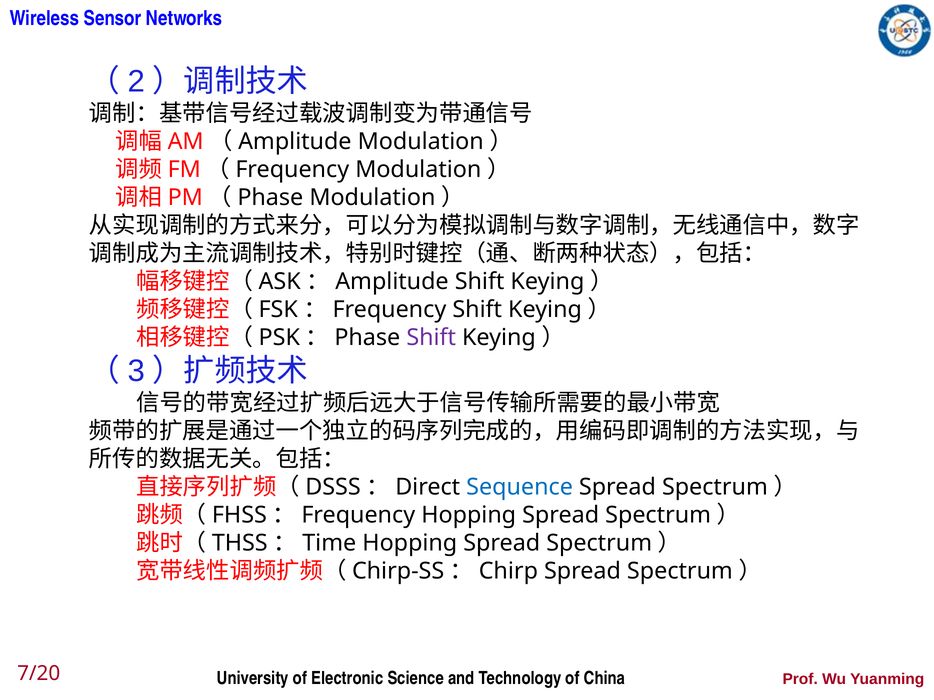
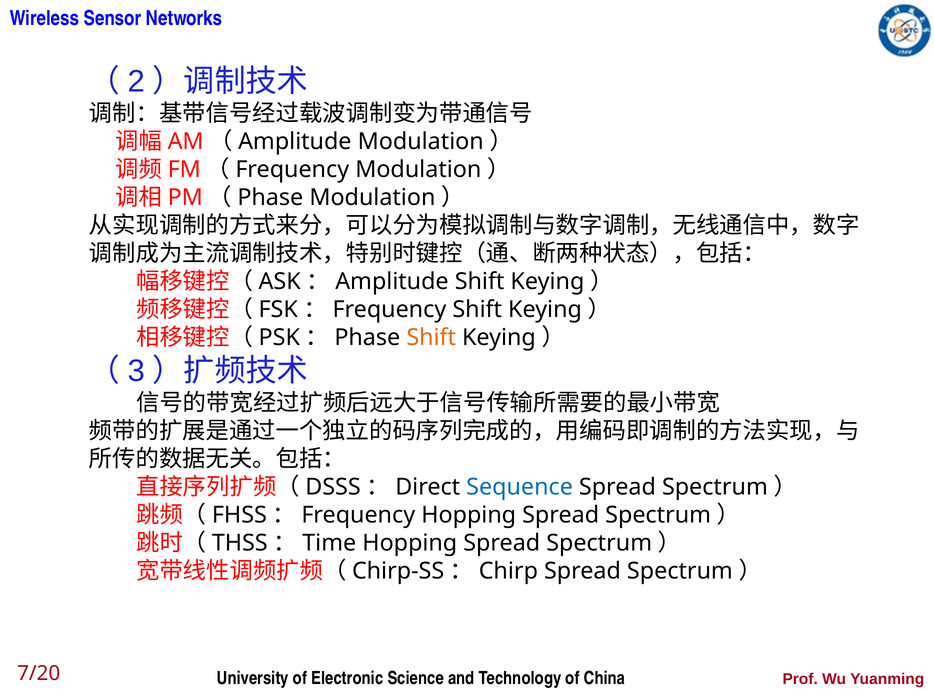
Shift colour: purple -> orange (431, 338)
